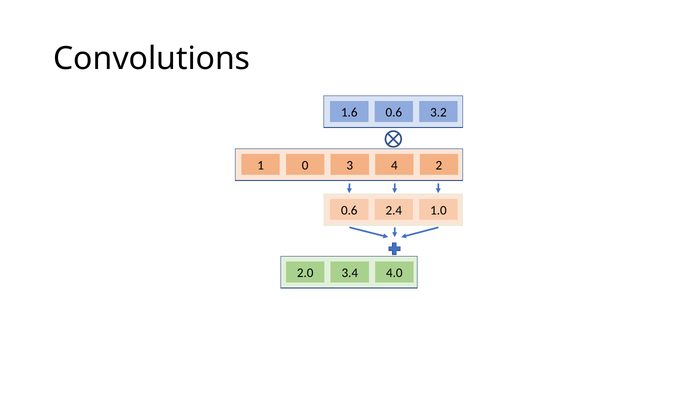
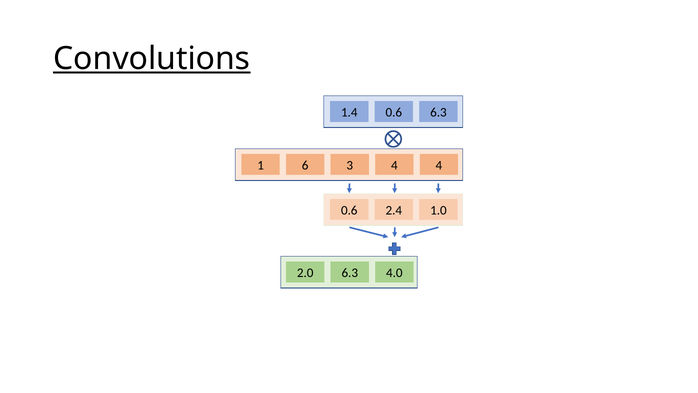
Convolutions underline: none -> present (152, 59)
1.6: 1.6 -> 1.4 (349, 112)
0.6 3.2: 3.2 -> 6.3 (438, 112)
0: 0 -> 6 (305, 165)
4 2: 2 -> 4 (439, 165)
2.0 3.4: 3.4 -> 6.3 (350, 273)
